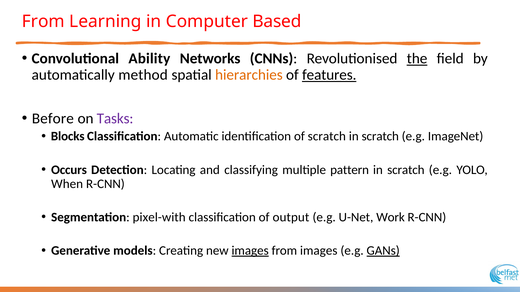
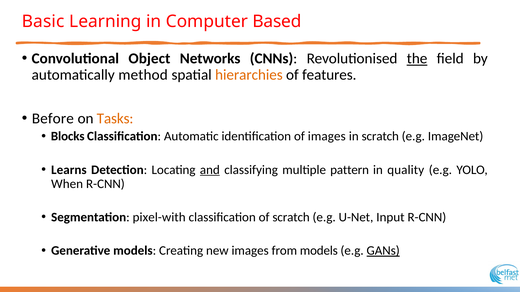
From: From -> Basic (43, 22)
Ability: Ability -> Object (149, 59)
features underline: present -> none (329, 75)
Tasks colour: purple -> orange (115, 119)
of scratch: scratch -> images (327, 137)
Occurs: Occurs -> Learns (69, 170)
and underline: none -> present (210, 170)
scratch: scratch -> quality (406, 170)
of output: output -> scratch (291, 218)
Work: Work -> Input (390, 218)
images underline: present -> none (250, 251)
from images: images -> models (319, 251)
